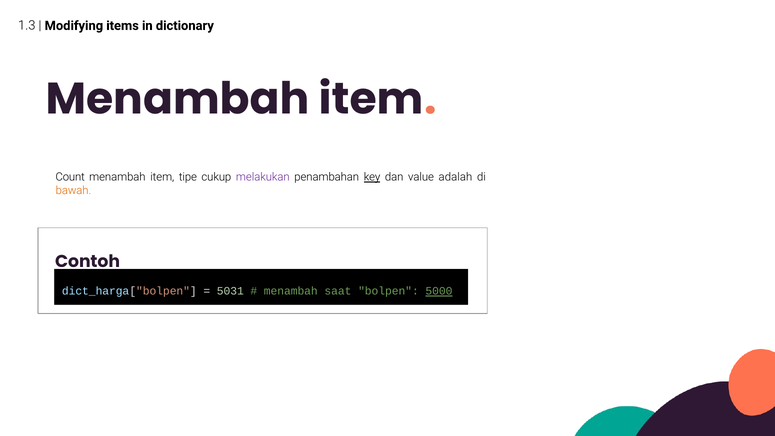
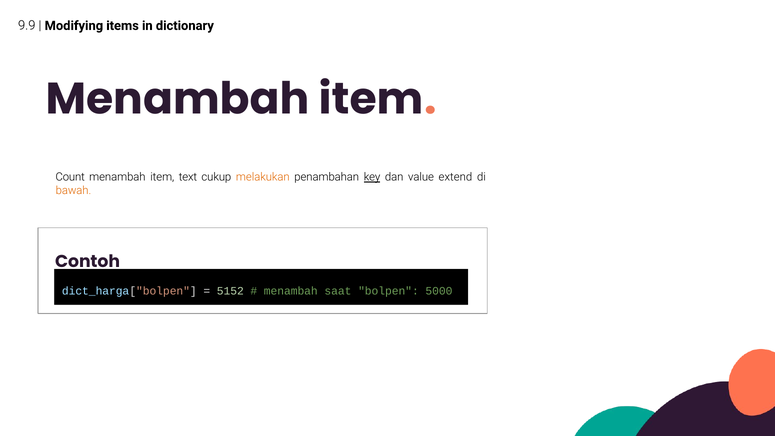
1.3: 1.3 -> 9.9 (27, 26)
tipe: tipe -> text (188, 177)
melakukan colour: purple -> orange (263, 177)
adalah: adalah -> extend (455, 177)
5031: 5031 -> 5152 (230, 291)
5000 underline: present -> none (439, 291)
